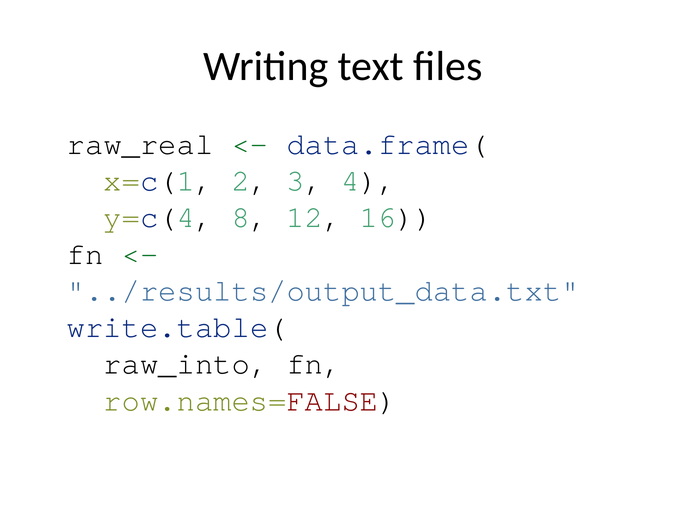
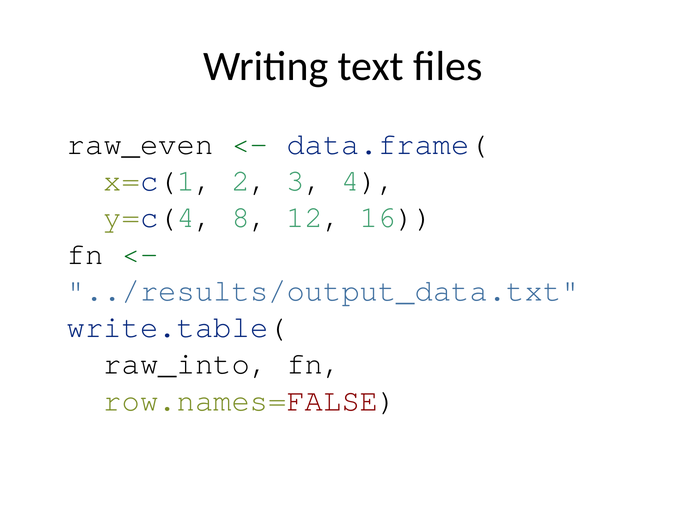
raw_real: raw_real -> raw_even (140, 144)
